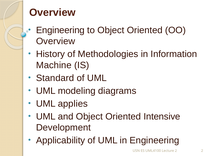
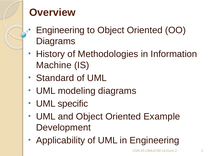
Overview: Overview -> Diagrams (56, 41)
applies: applies -> specific (73, 104)
Intensive: Intensive -> Example (162, 117)
